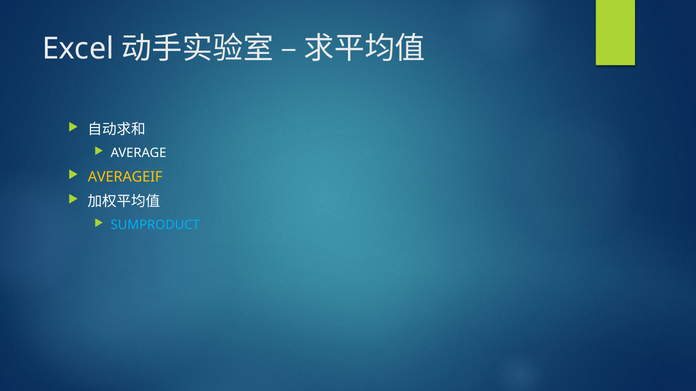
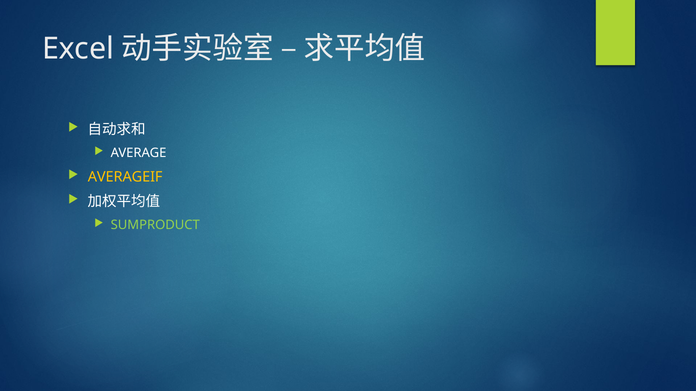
SUMPRODUCT colour: light blue -> light green (155, 225)
